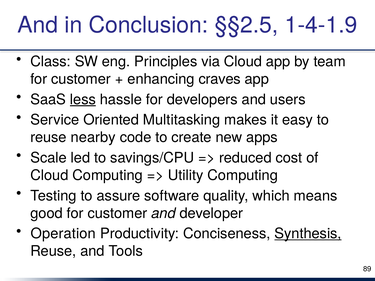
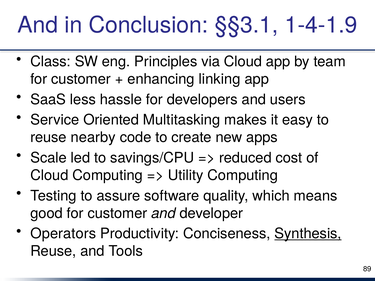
§§2.5: §§2.5 -> §§3.1 (247, 25)
craves: craves -> linking (220, 79)
less underline: present -> none (83, 100)
Operation: Operation -> Operators (63, 234)
